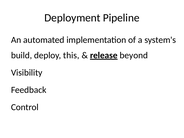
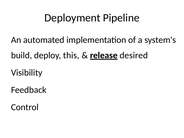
beyond: beyond -> desired (134, 55)
